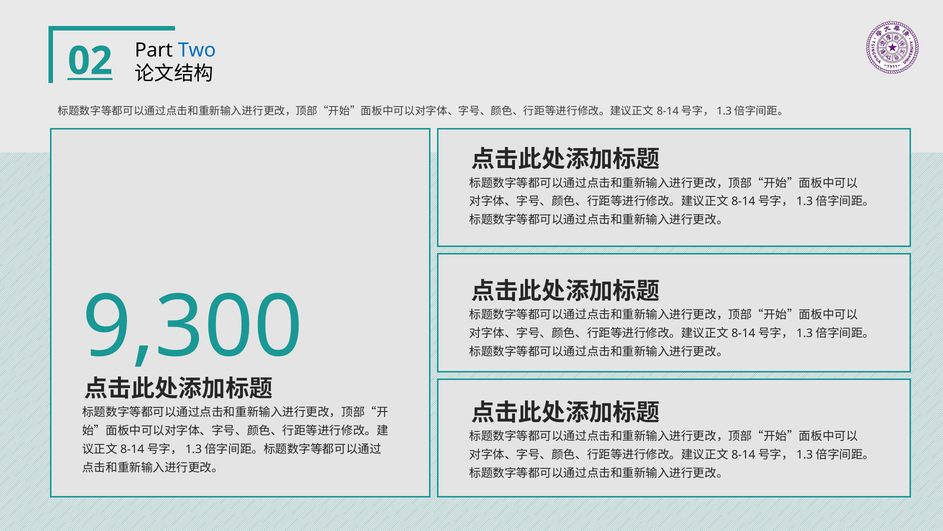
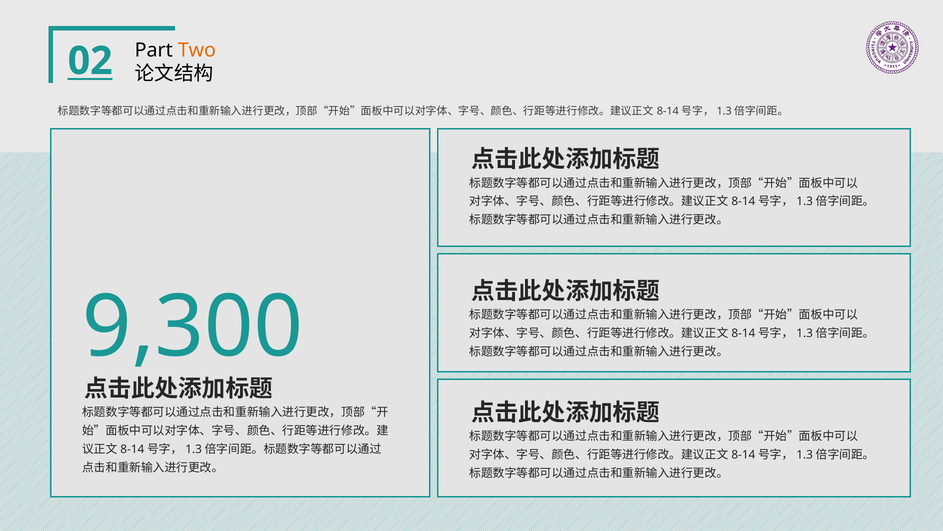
Two colour: blue -> orange (197, 50)
